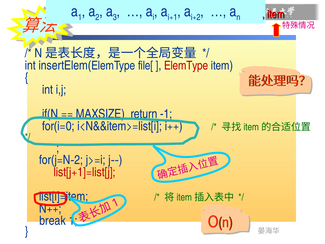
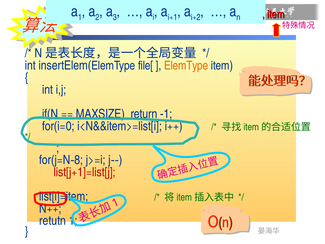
ElemType colour: red -> orange (186, 65)
2: 2 -> 8 (79, 160)
break: break -> retutn (53, 221)
